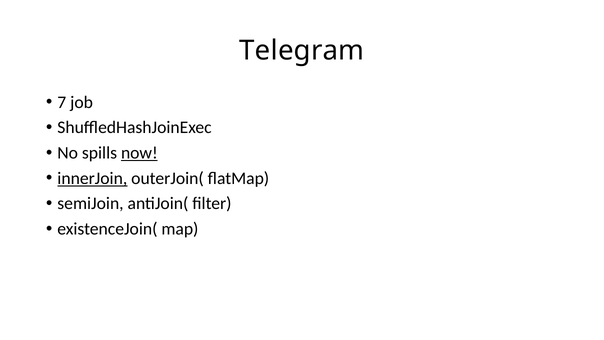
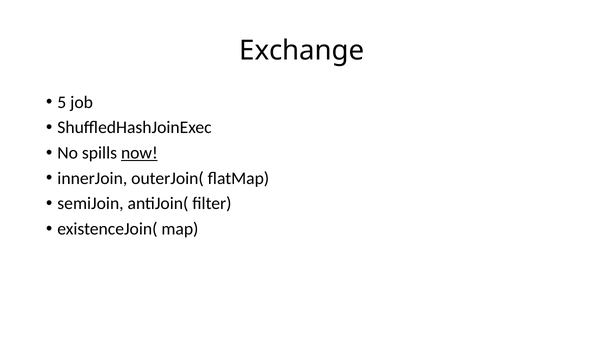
Telegram: Telegram -> Exchange (302, 51)
7: 7 -> 5 (62, 102)
innerJoin underline: present -> none (92, 178)
